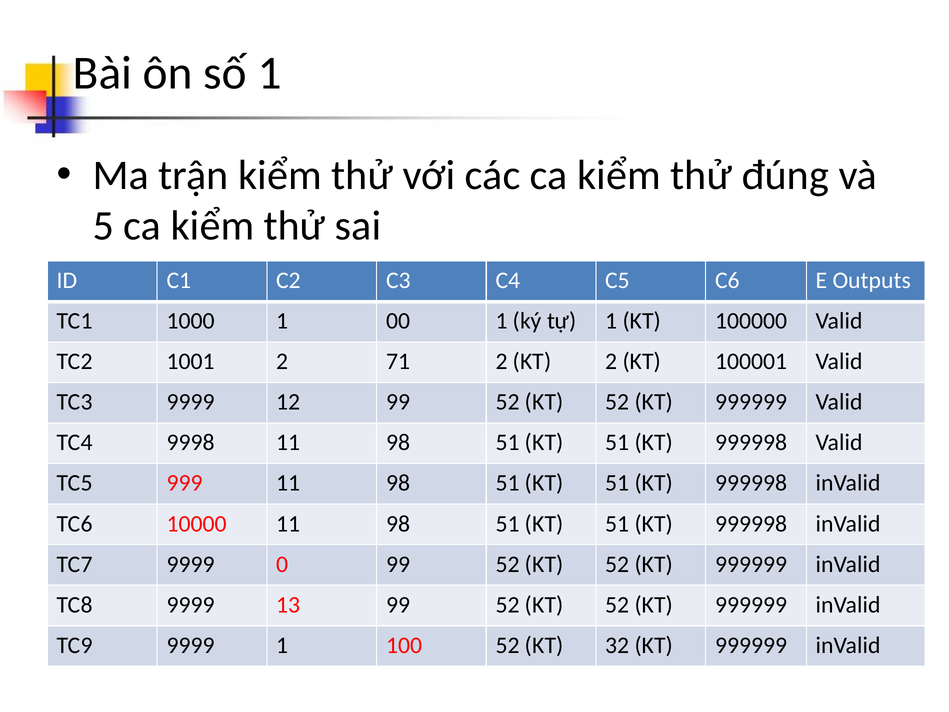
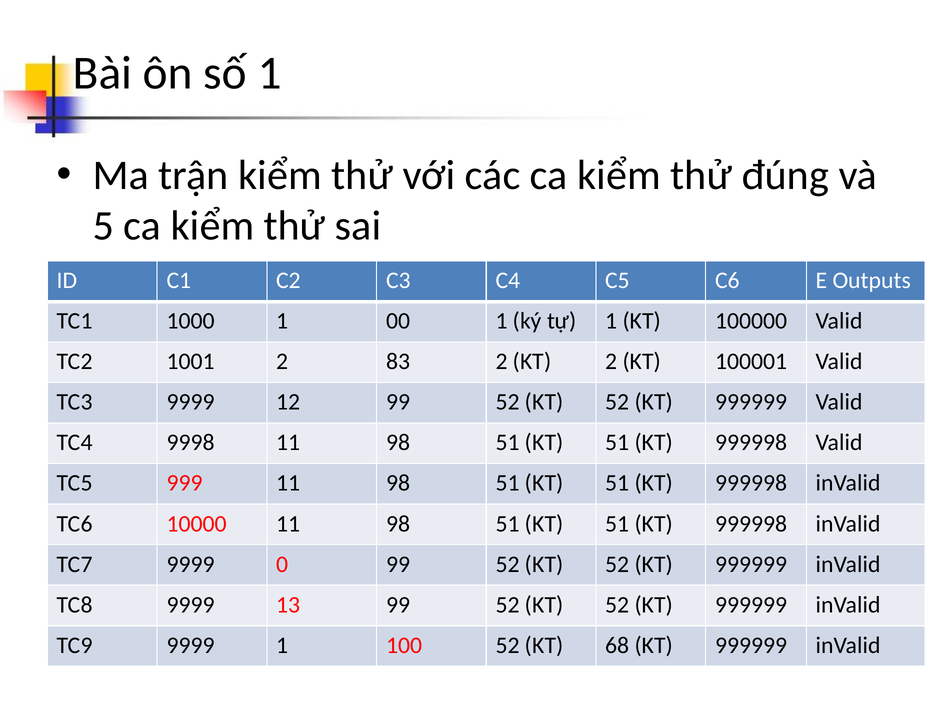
71: 71 -> 83 (398, 361)
32: 32 -> 68 (617, 645)
